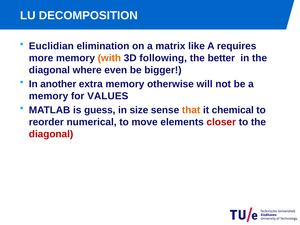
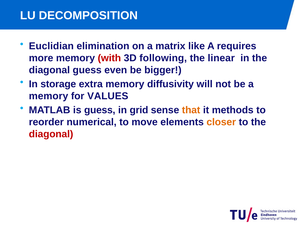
with colour: orange -> red (109, 58)
better: better -> linear (221, 58)
diagonal where: where -> guess (87, 70)
another: another -> storage (58, 84)
otherwise: otherwise -> diffusivity (170, 84)
size: size -> grid (139, 110)
chemical: chemical -> methods (233, 110)
closer colour: red -> orange (221, 122)
